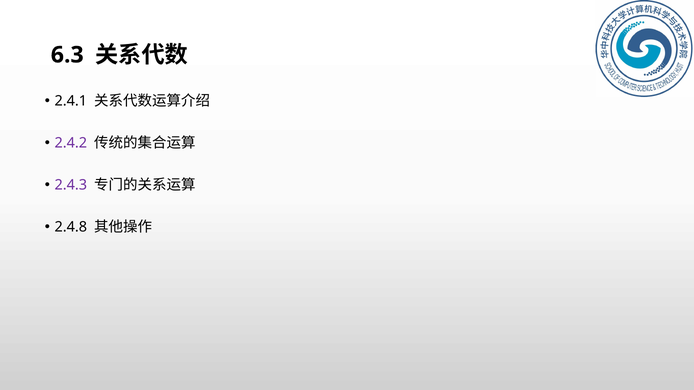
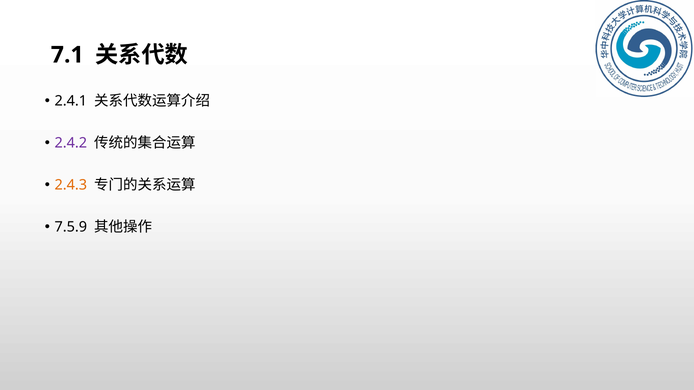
6.3: 6.3 -> 7.1 (67, 55)
2.4.3 colour: purple -> orange (71, 185)
2.4.8: 2.4.8 -> 7.5.9 (71, 227)
